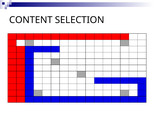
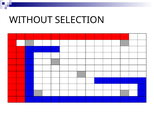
CONTENT: CONTENT -> WITHOUT (31, 20)
